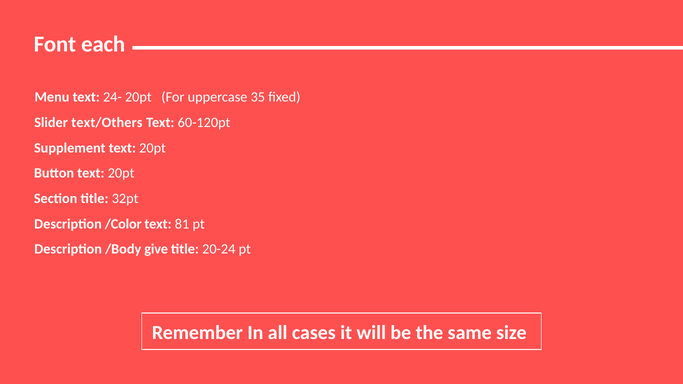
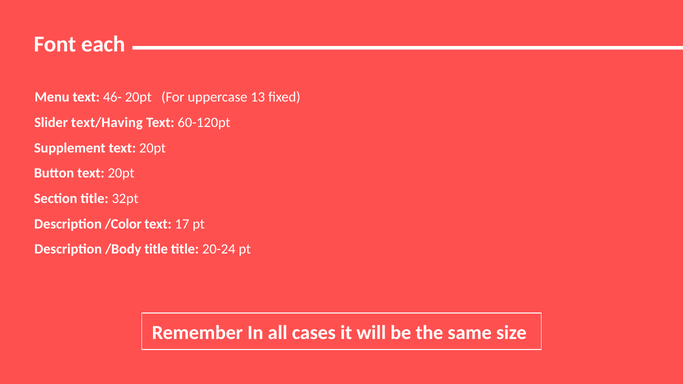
24-: 24- -> 46- (112, 97)
35: 35 -> 13 (258, 97)
text/Others: text/Others -> text/Having (107, 123)
81: 81 -> 17 (182, 224)
/Body give: give -> title (156, 249)
